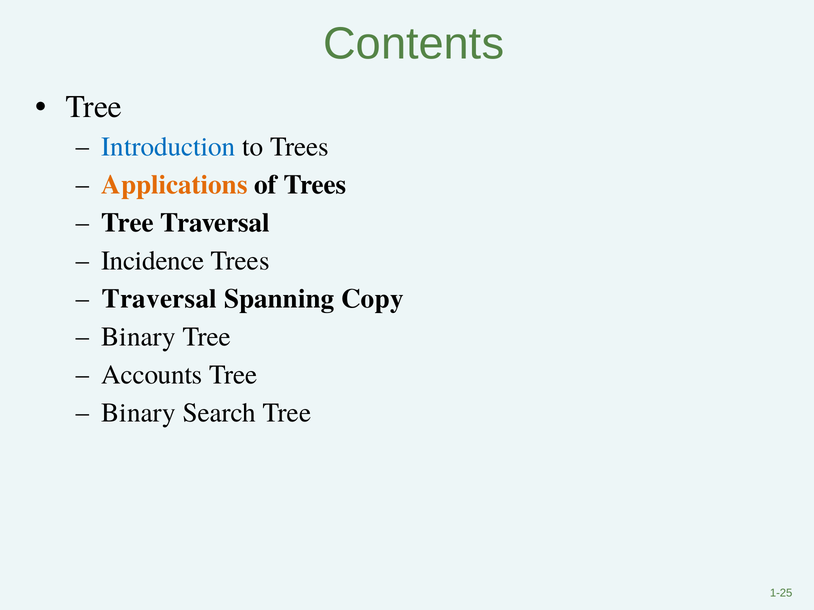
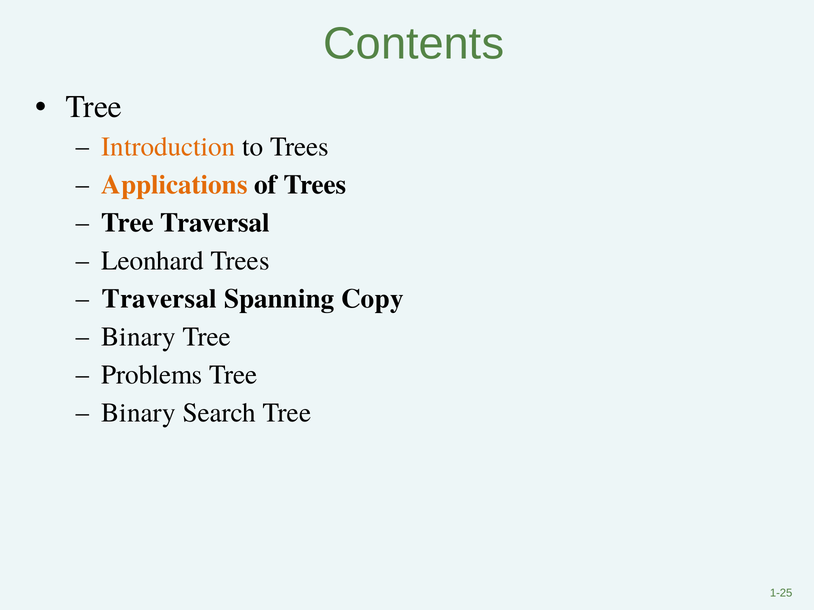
Introduction colour: blue -> orange (168, 147)
Incidence: Incidence -> Leonhard (153, 261)
Accounts: Accounts -> Problems (152, 375)
